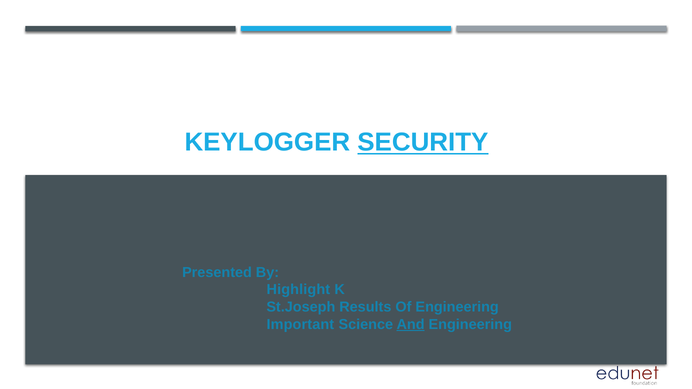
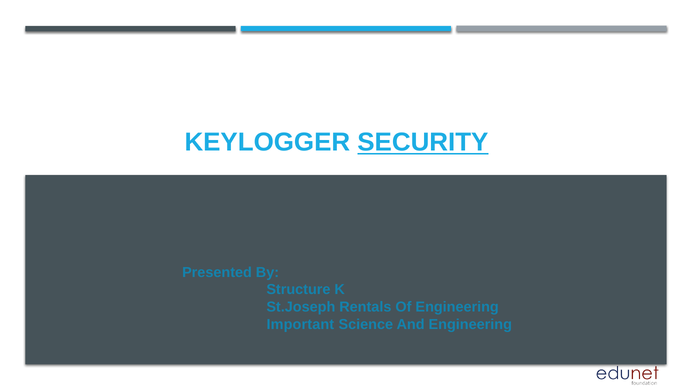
Highlight: Highlight -> Structure (298, 290)
Results: Results -> Rentals (365, 307)
And underline: present -> none (411, 324)
